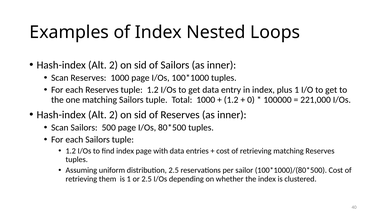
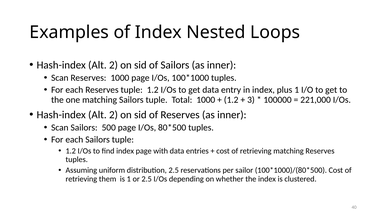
0: 0 -> 3 (251, 100)
